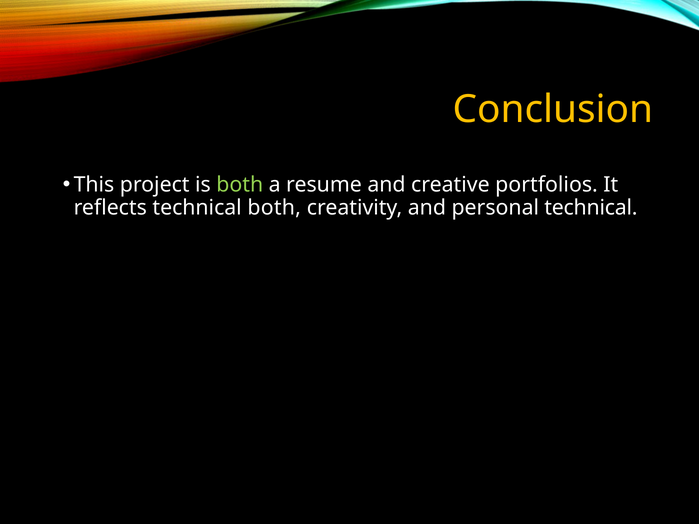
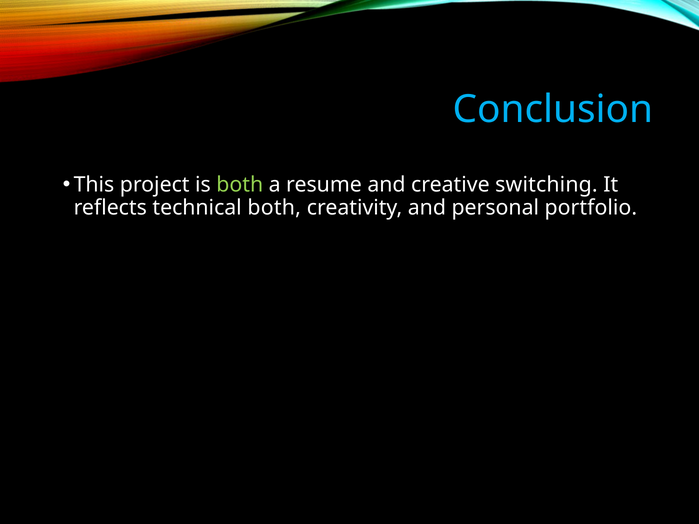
Conclusion colour: yellow -> light blue (553, 109)
portfolios: portfolios -> switching (546, 185)
personal technical: technical -> portfolio (591, 208)
